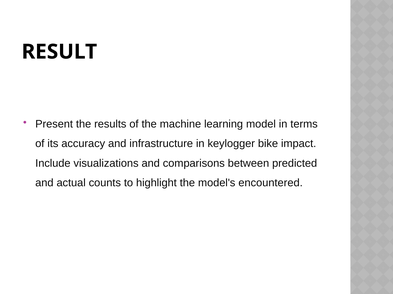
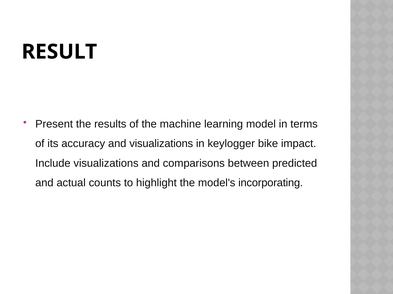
and infrastructure: infrastructure -> visualizations (161, 144)
encountered: encountered -> incorporating (271, 183)
